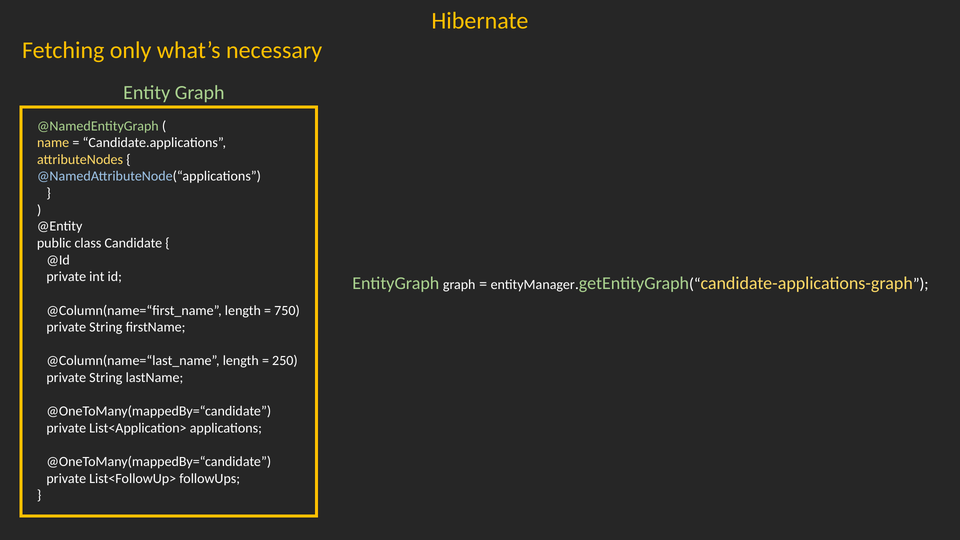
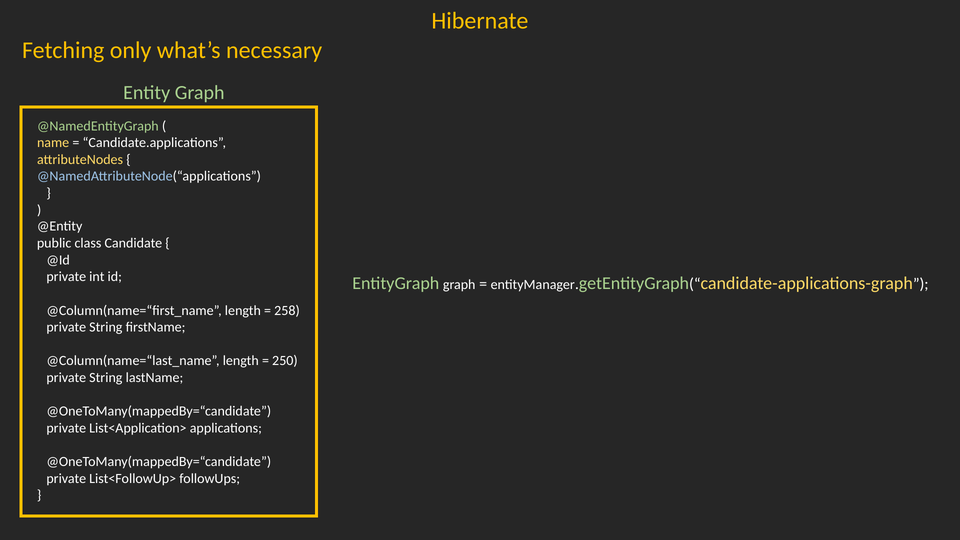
750: 750 -> 258 (287, 310)
